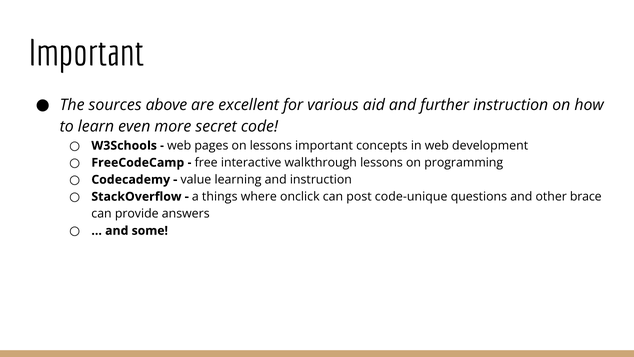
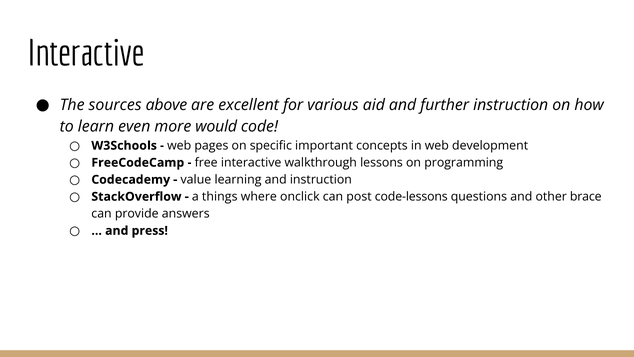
Important: Important -> Interactive (86, 54)
secret: secret -> would (216, 127)
on lessons: lessons -> specific (271, 145)
code-unique: code-unique -> code-lessons (411, 196)
some: some -> press (150, 230)
